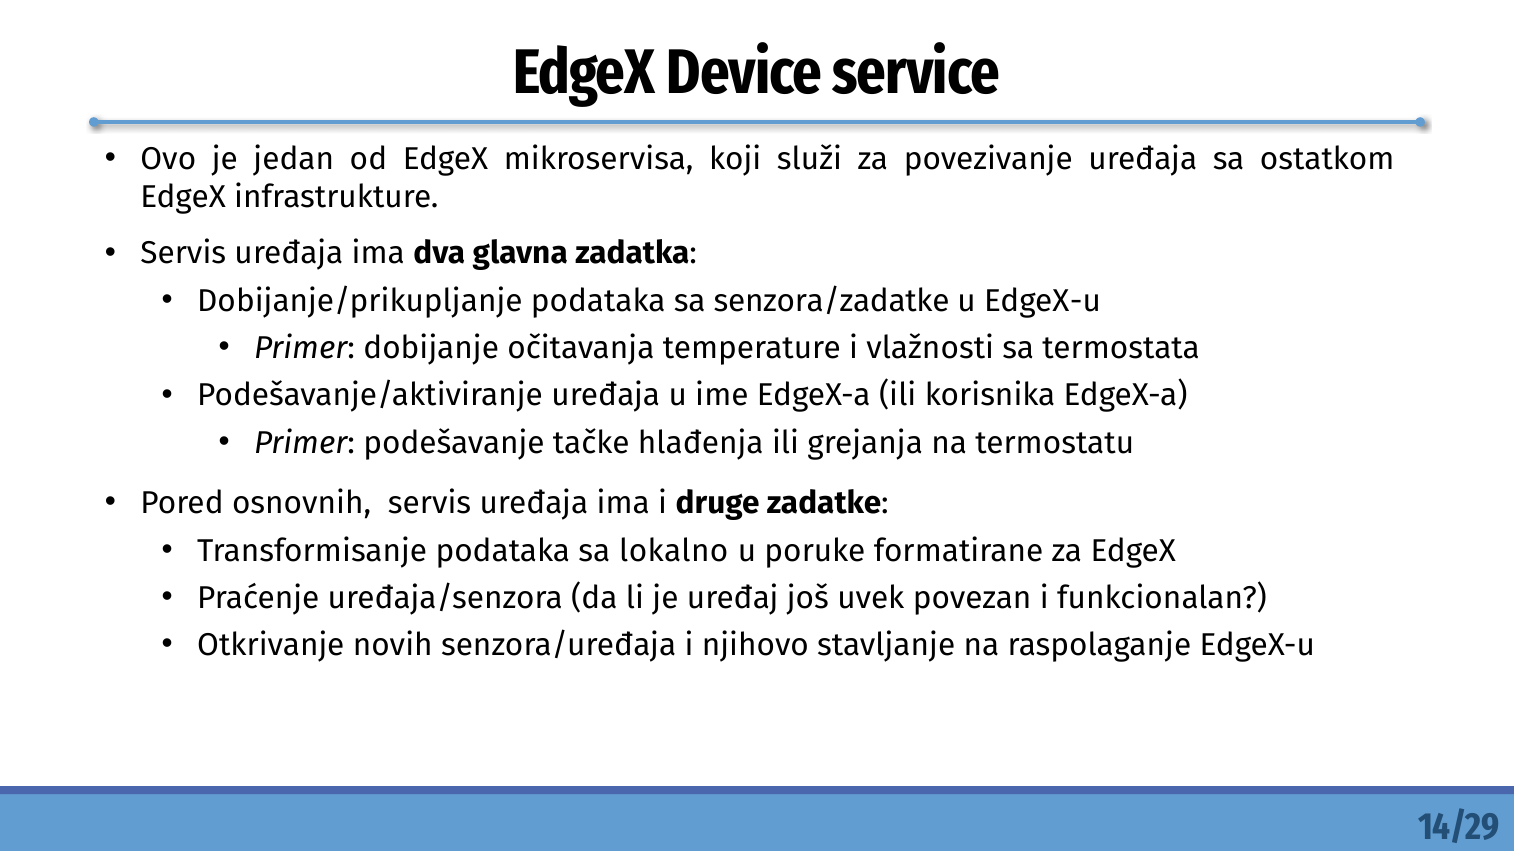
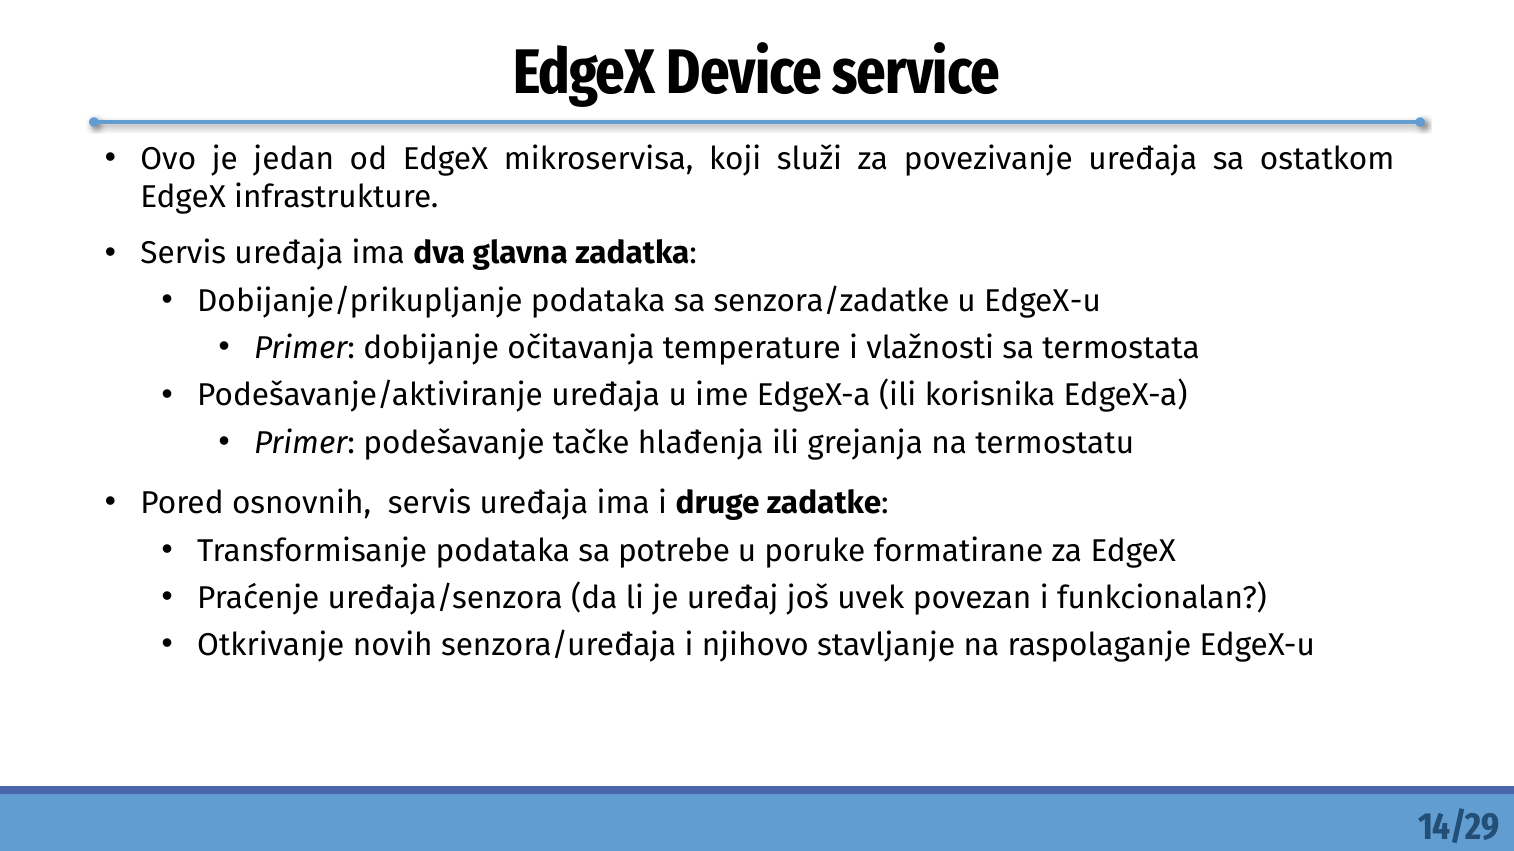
lokalno: lokalno -> potrebe (674, 551)
